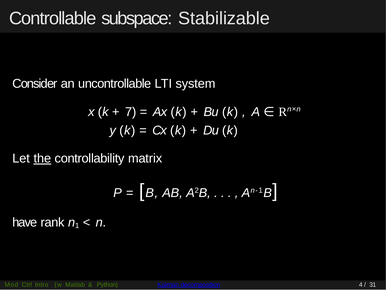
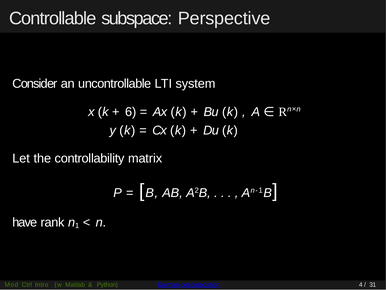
Stabilizable: Stabilizable -> Perspective (224, 18)
7: 7 -> 6 (131, 112)
the underline: present -> none (42, 158)
